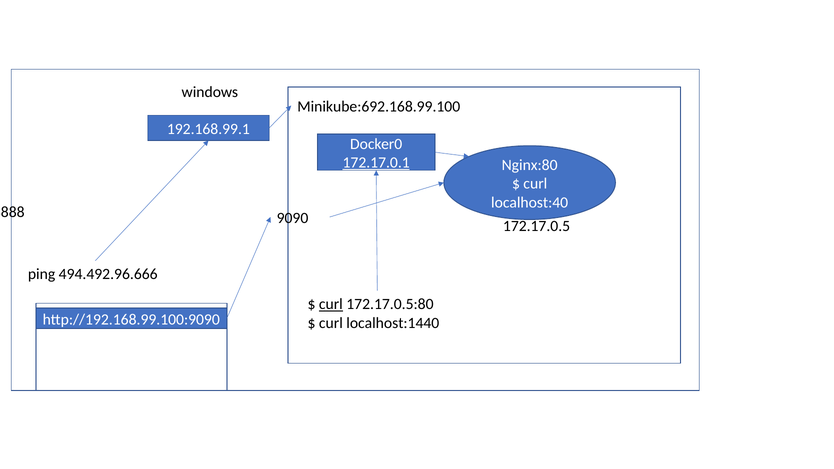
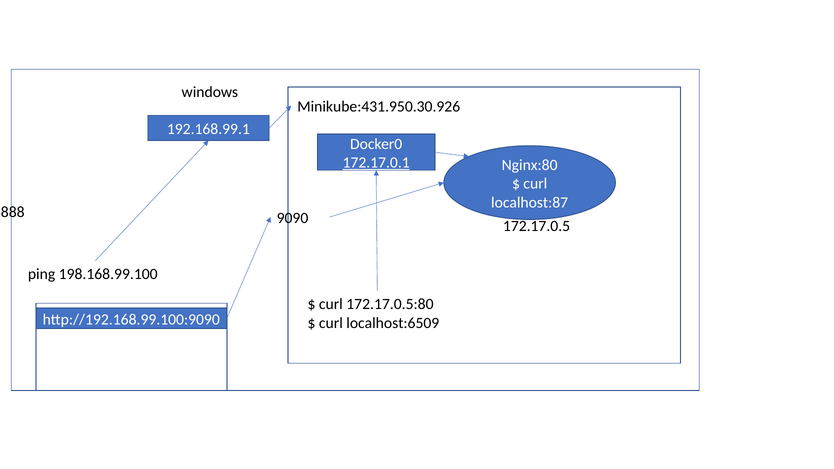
Minikube:692.168.99.100: Minikube:692.168.99.100 -> Minikube:431.950.30.926 (379, 107)
localhost:40: localhost:40 -> localhost:87 (530, 203)
494.492.96.666: 494.492.96.666 -> 198.168.99.100 (108, 274)
curl underline: present -> none (331, 304)
localhost:1440: localhost:1440 -> localhost:6509 (393, 323)
